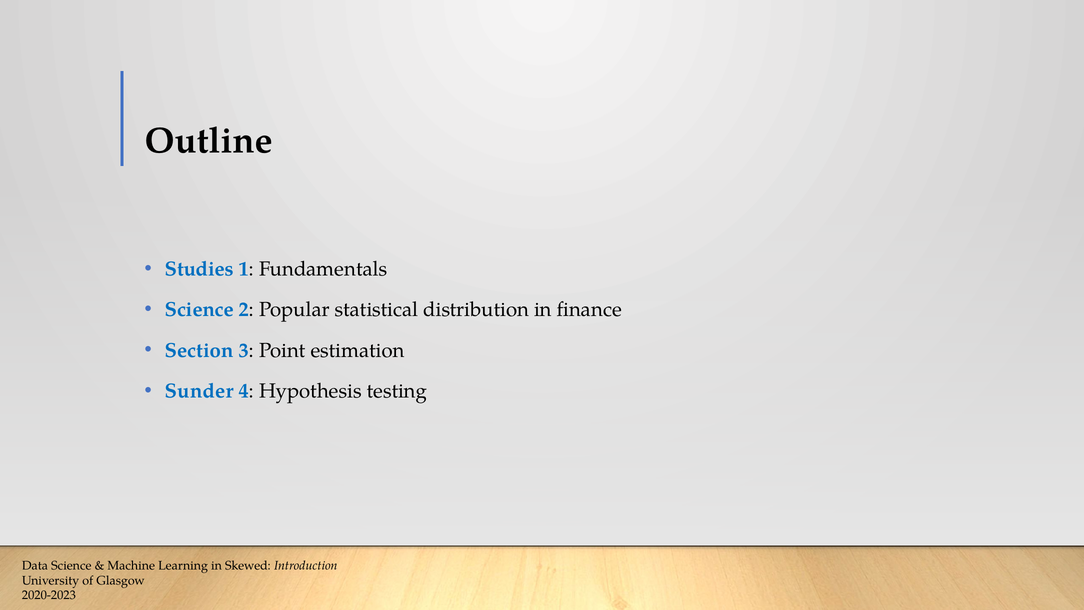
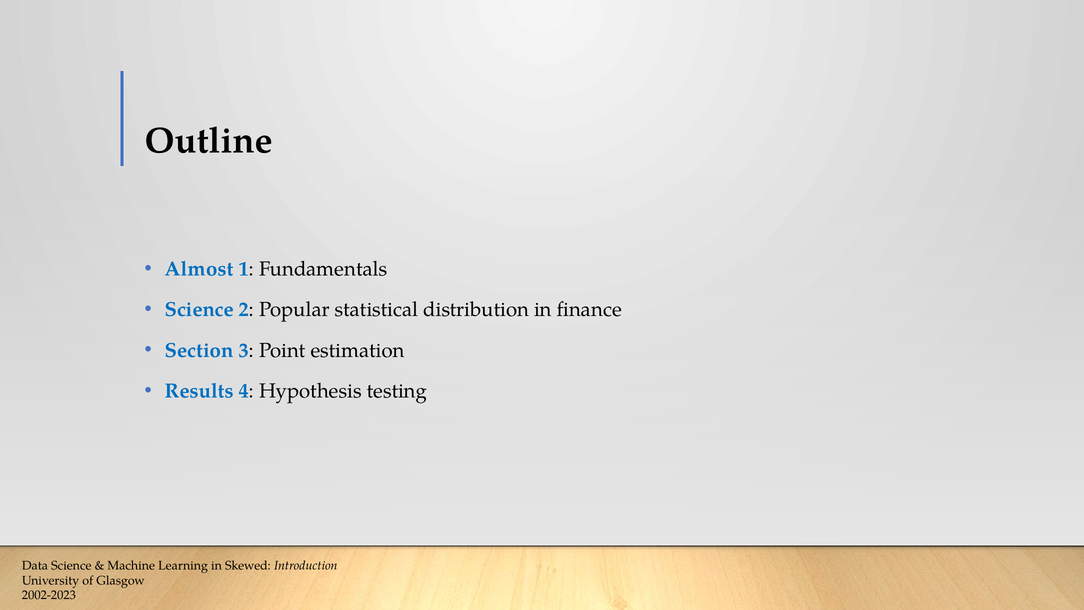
Studies: Studies -> Almost (199, 269)
Sunder: Sunder -> Results (199, 391)
2020-2023: 2020-2023 -> 2002-2023 (49, 595)
